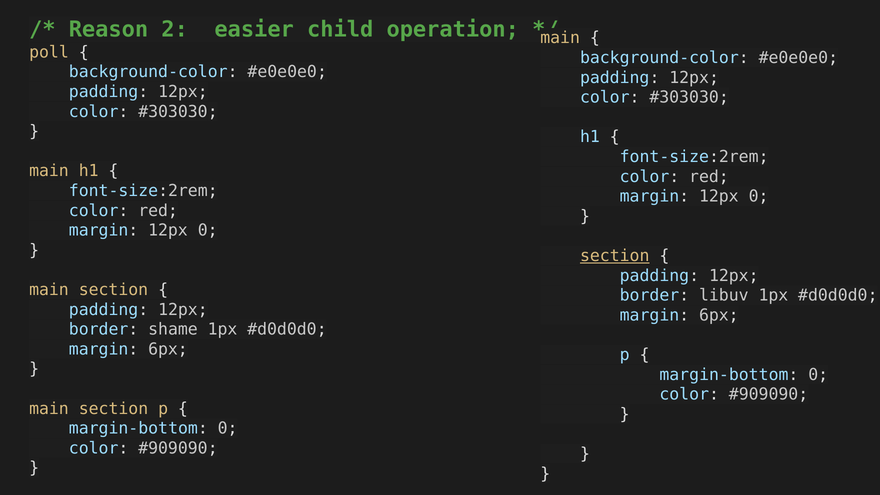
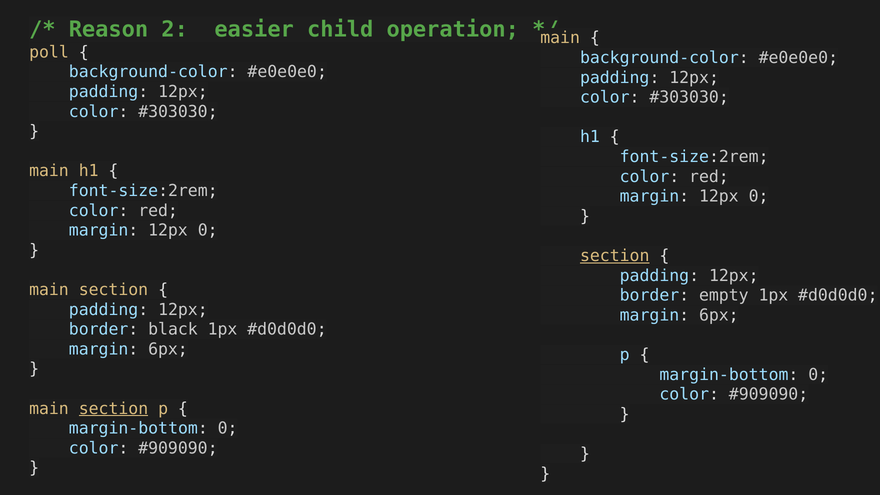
libuv: libuv -> empty (724, 295)
shame: shame -> black (173, 329)
section underline: none -> present (113, 409)
